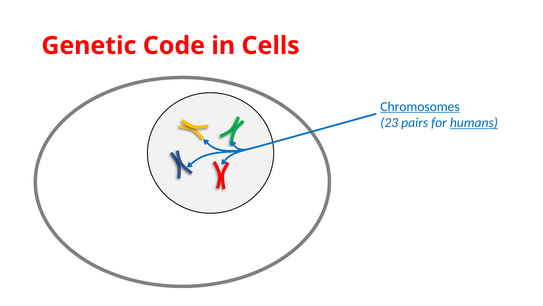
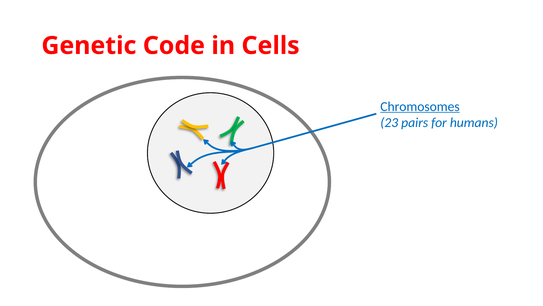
humans underline: present -> none (474, 123)
